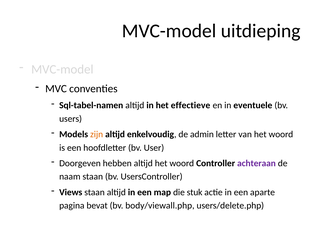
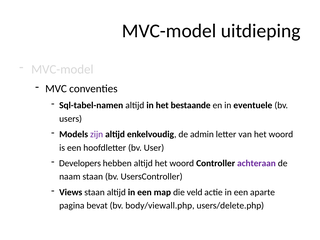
effectieve: effectieve -> bestaande (191, 105)
zijn colour: orange -> purple (97, 134)
Doorgeven: Doorgeven -> Developers (80, 163)
stuk: stuk -> veld (195, 192)
